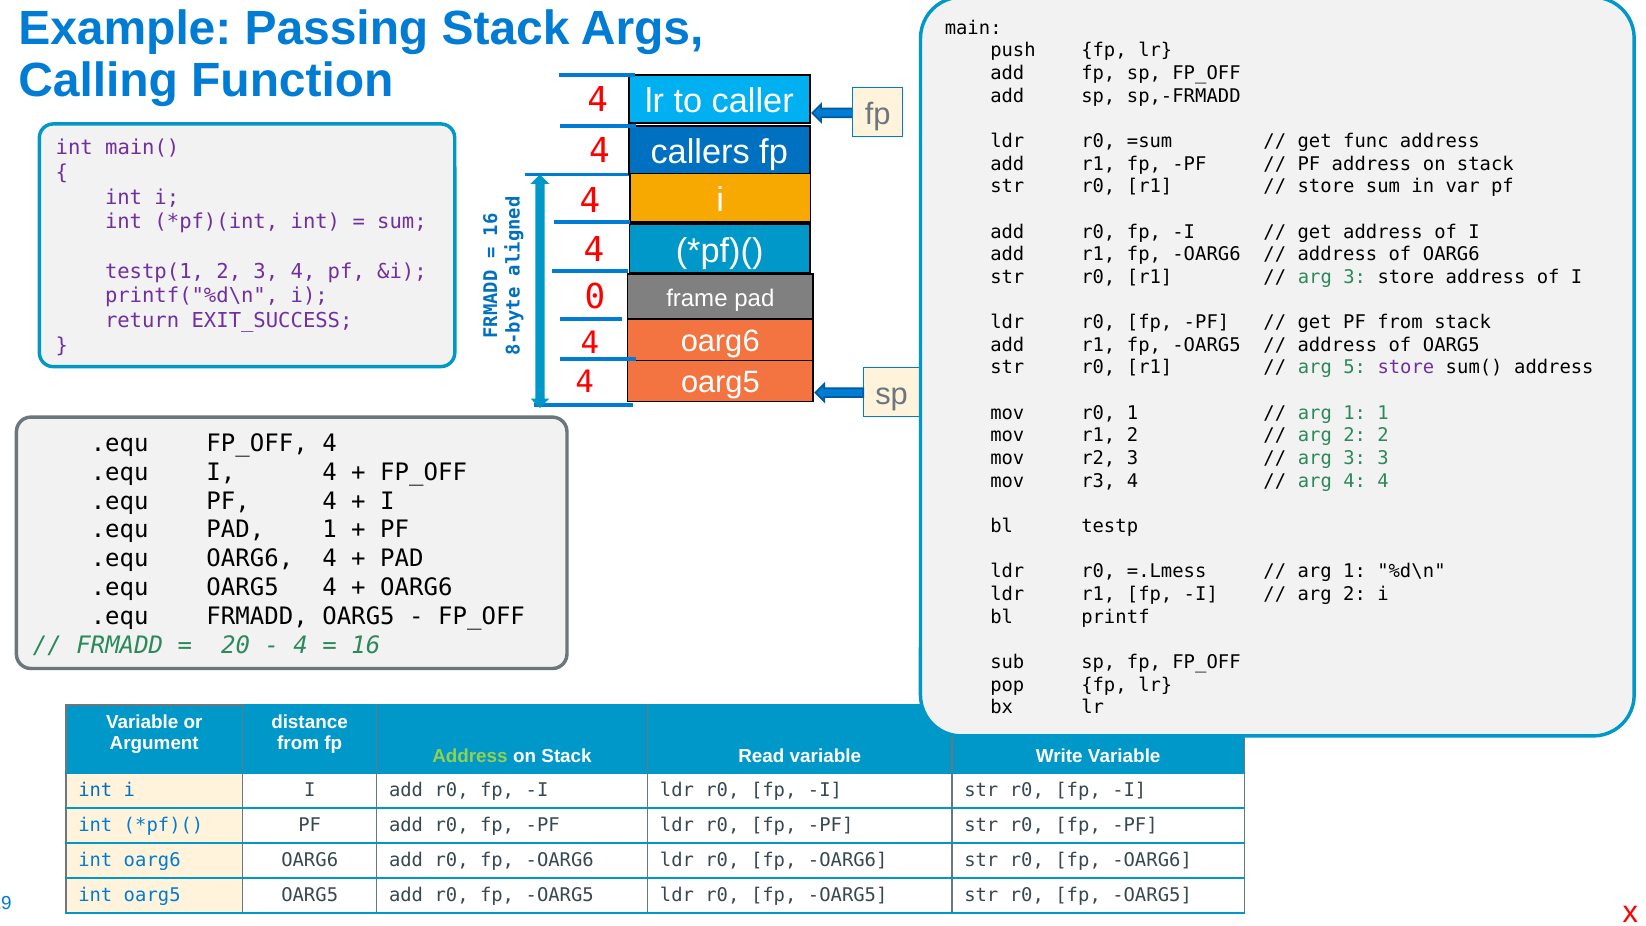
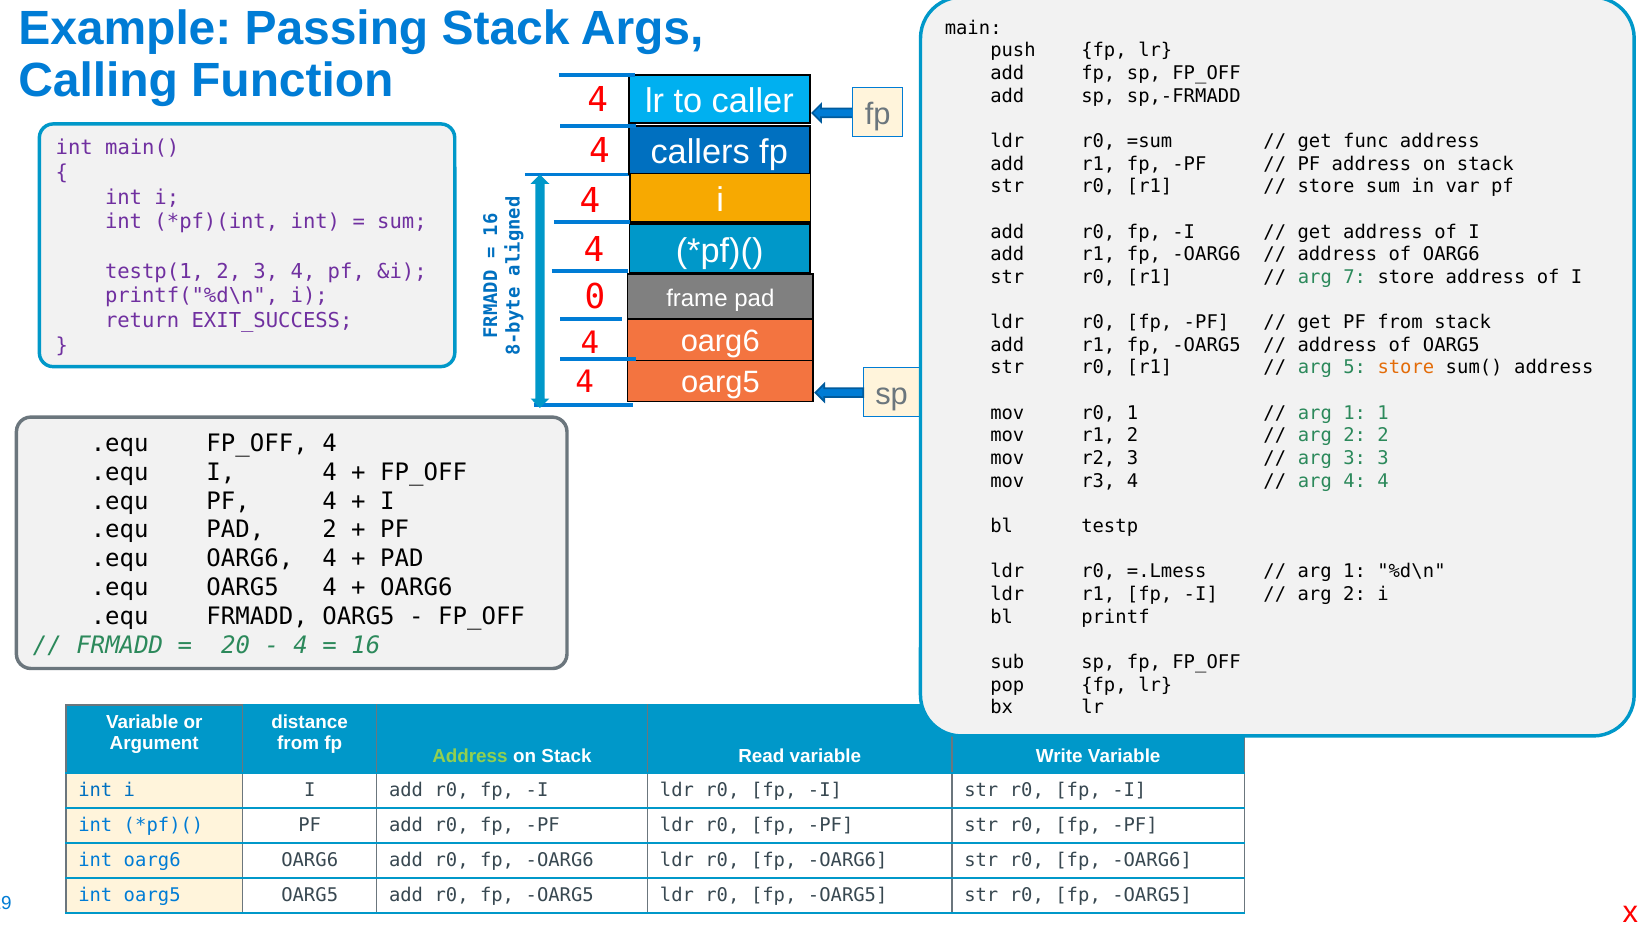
3: 3 -> 7 (1355, 277)
store colour: purple -> orange (1406, 368)
PAD 1: 1 -> 2 (330, 530)
